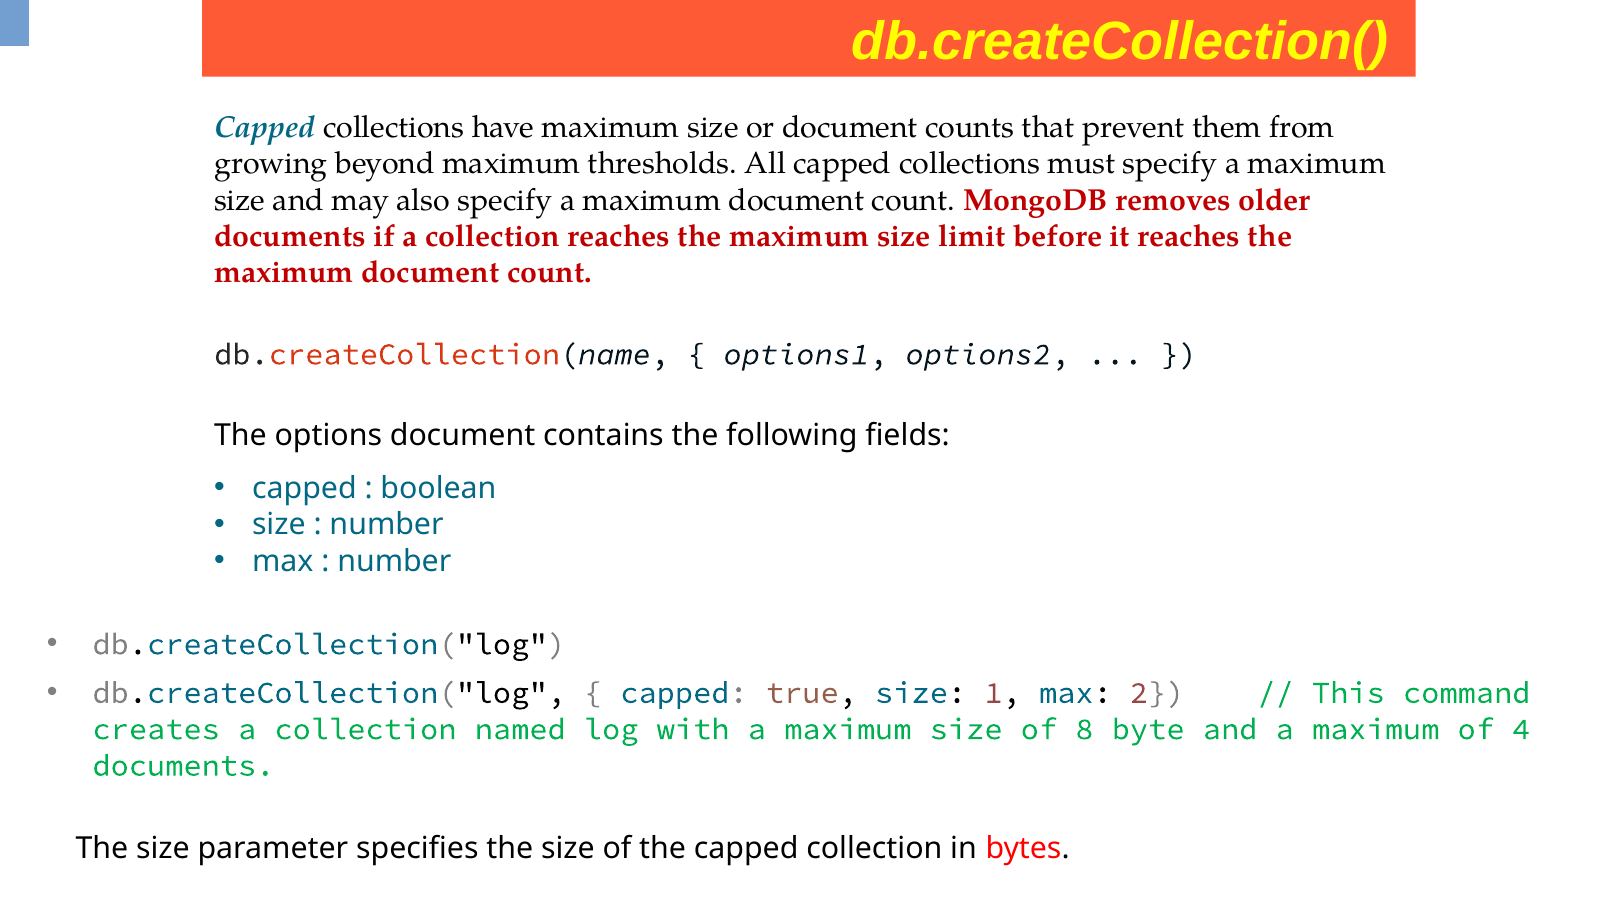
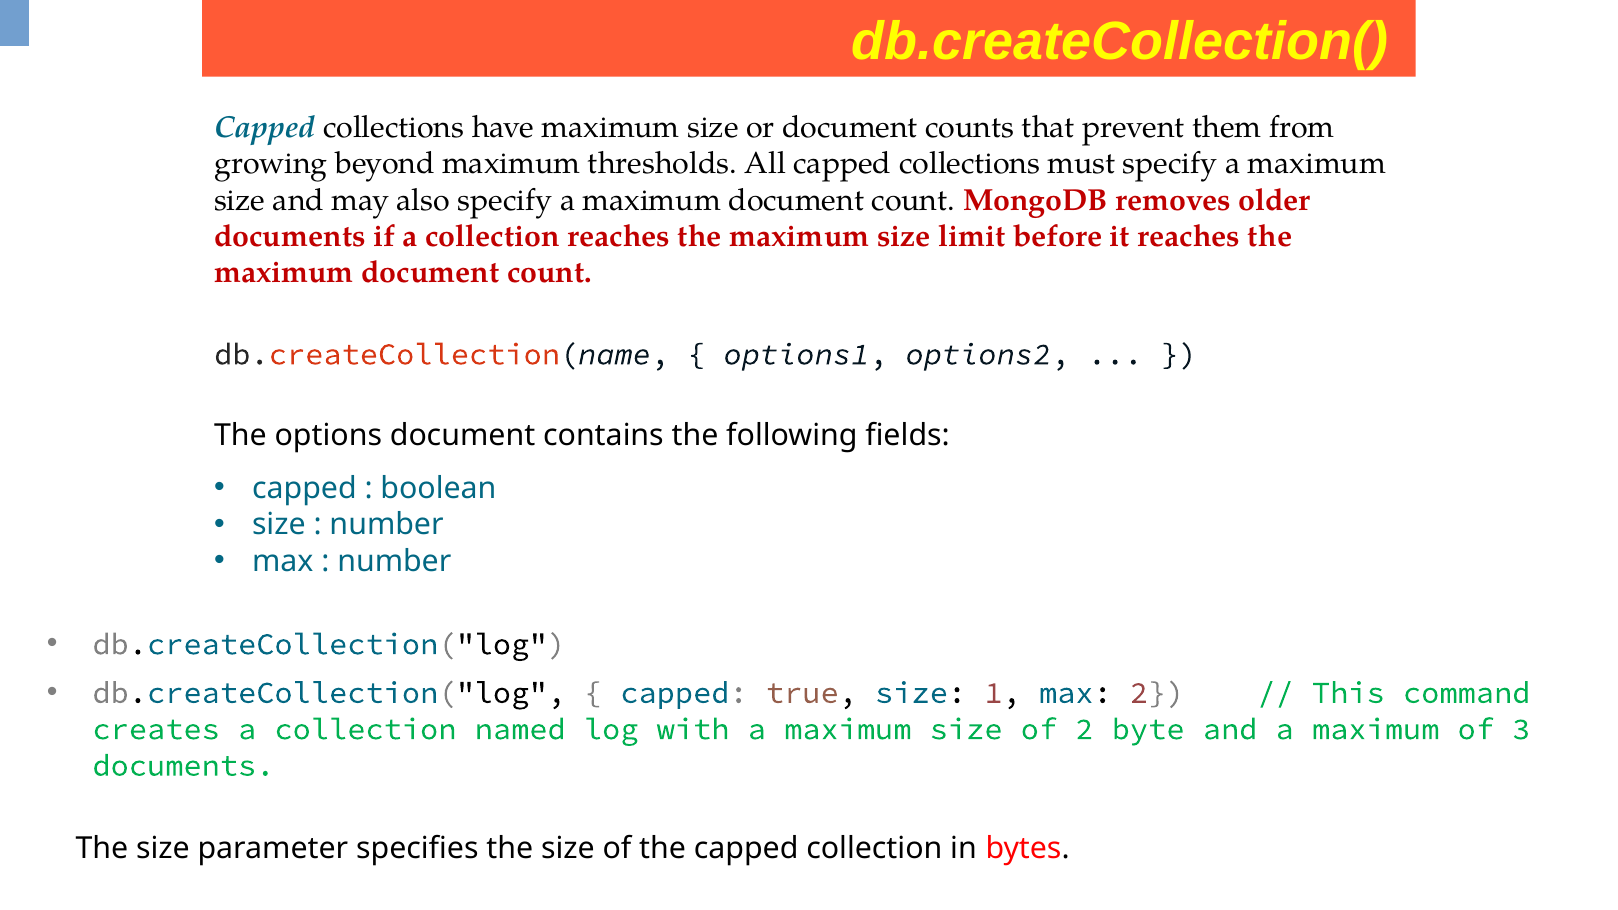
of 8: 8 -> 2 (1084, 729)
4: 4 -> 3 (1521, 729)
